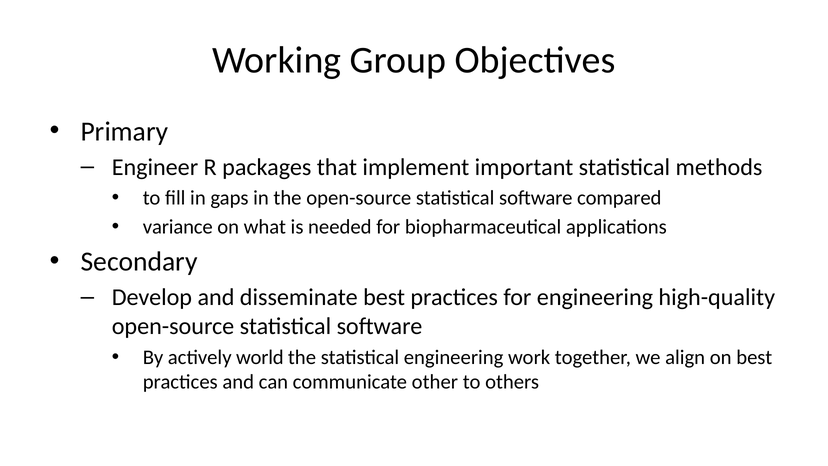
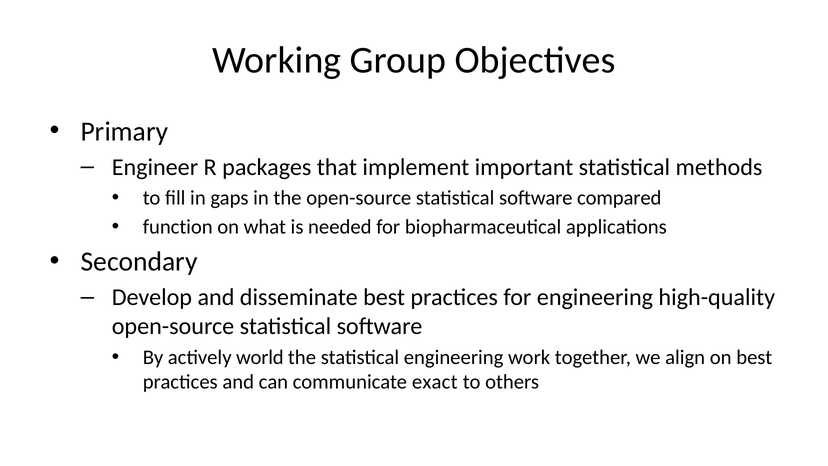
variance: variance -> function (178, 227)
other: other -> exact (435, 382)
